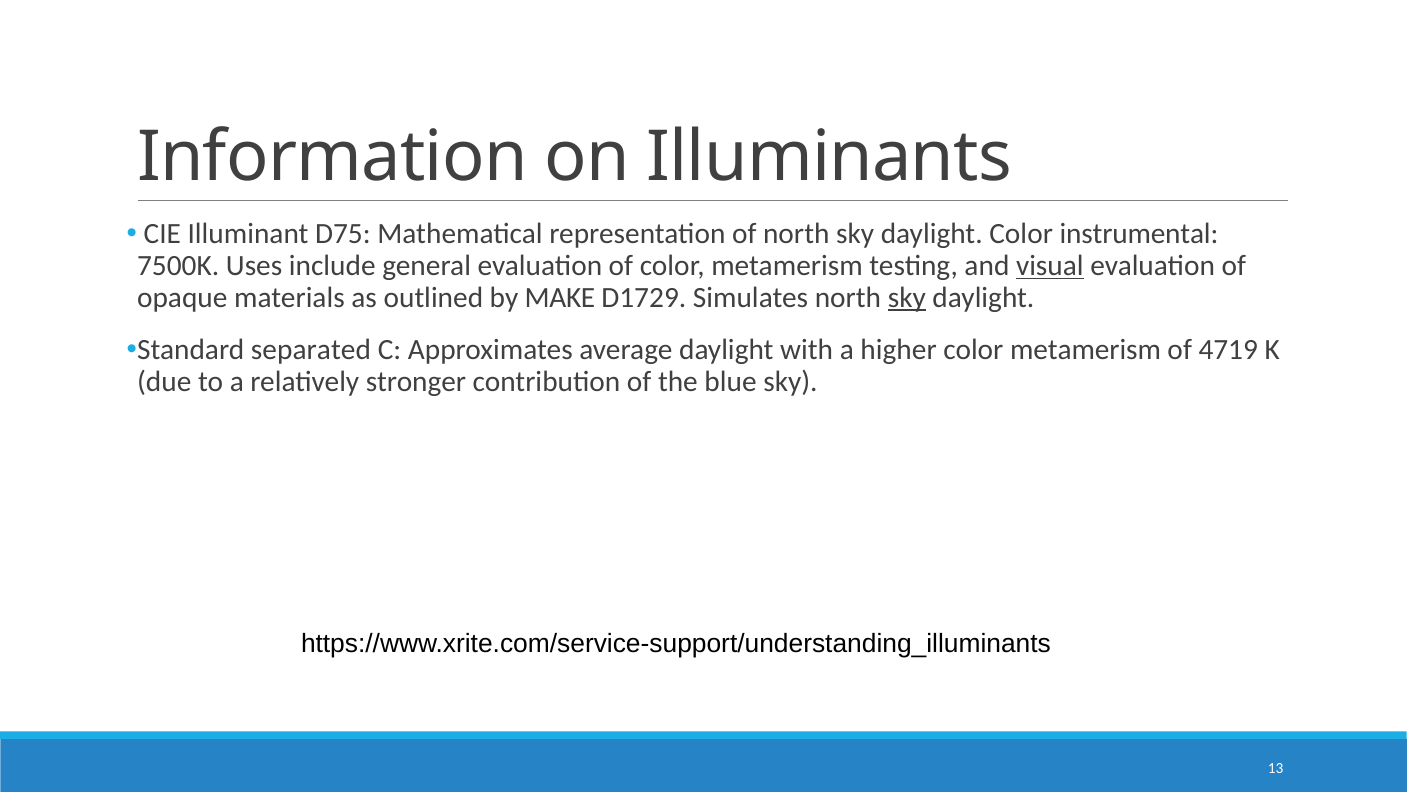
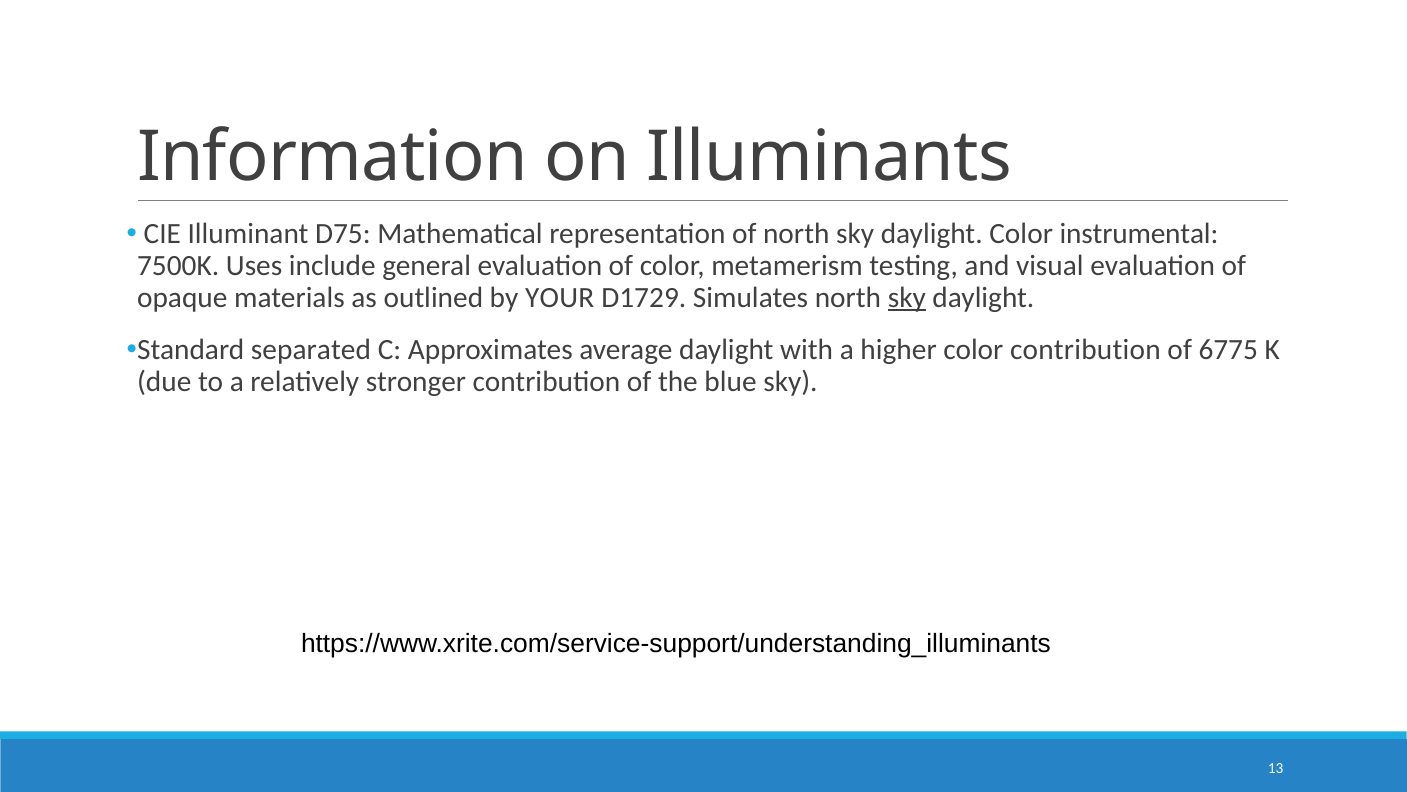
visual underline: present -> none (1050, 266)
MAKE: MAKE -> YOUR (560, 297)
higher color metamerism: metamerism -> contribution (1085, 349)
4719: 4719 -> 6775 (1228, 349)
